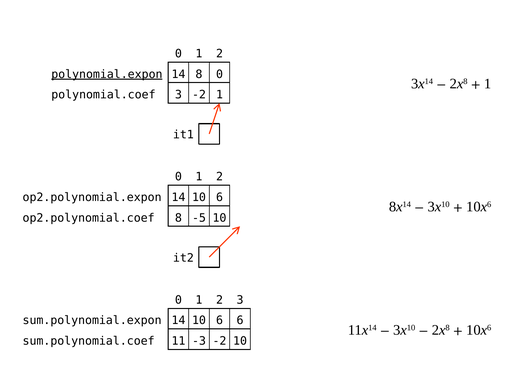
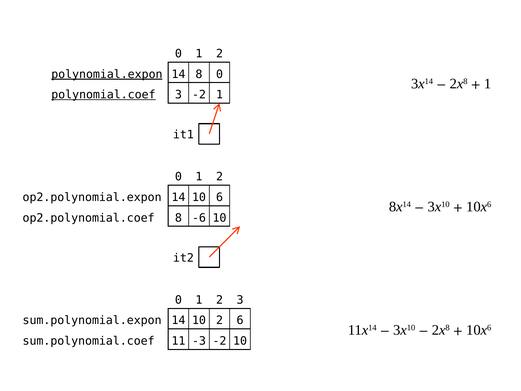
polynomial.coef underline: none -> present (103, 95)
-5: -5 -> -6 (199, 218)
sum.polynomial.expon 14 10 6: 6 -> 2 (219, 320)
